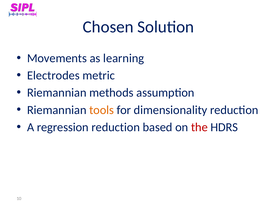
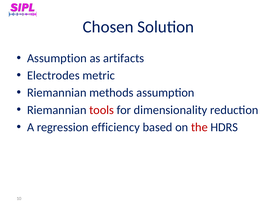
Movements: Movements -> Assumption (57, 58)
learning: learning -> artifacts (124, 58)
tools colour: orange -> red (102, 110)
regression reduction: reduction -> efficiency (116, 127)
